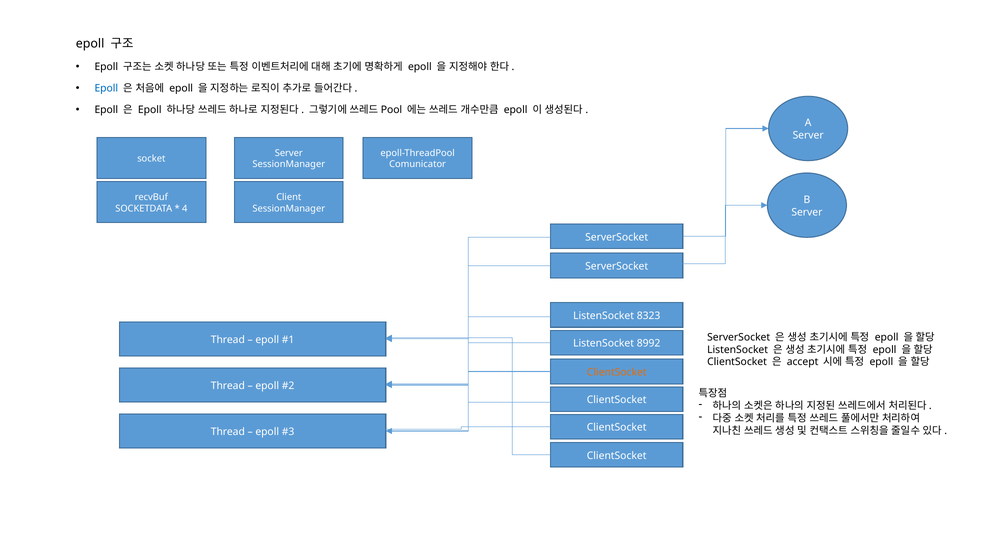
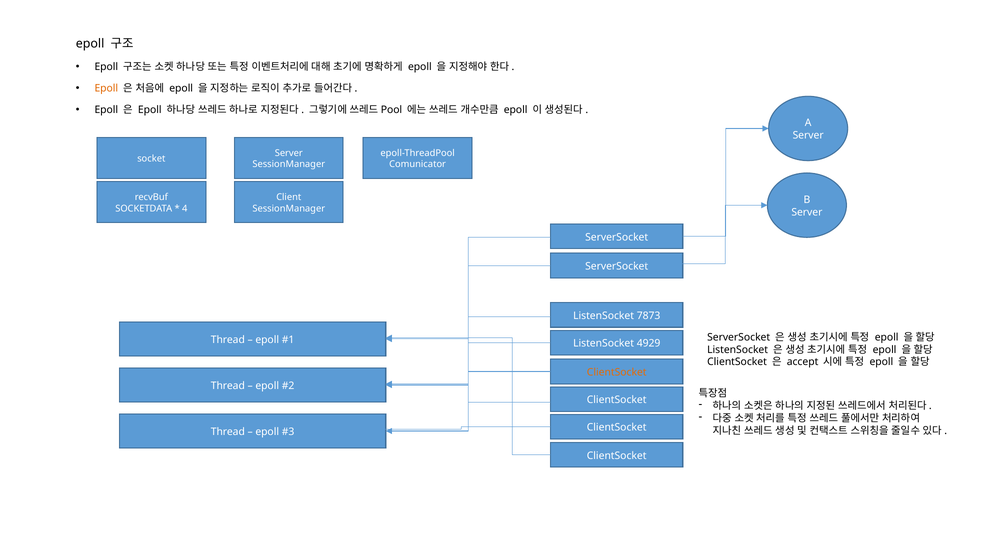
Epoll colour: blue -> orange (106, 88)
8323: 8323 -> 7873 (649, 315)
8992: 8992 -> 4929 (649, 343)
